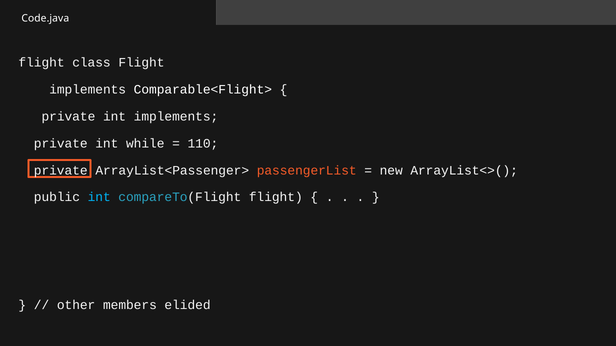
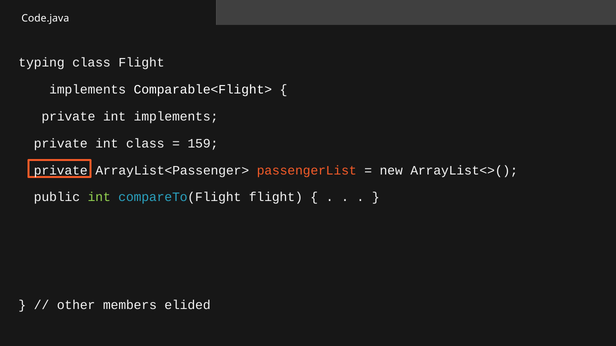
flight: flight -> typing (42, 63)
int while: while -> class (145, 144)
110: 110 -> 159 (203, 144)
int colour: light blue -> light green (99, 197)
